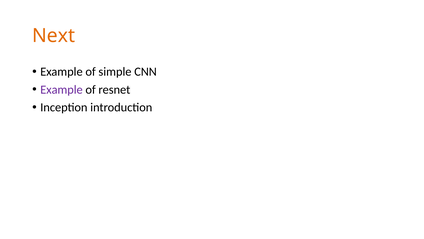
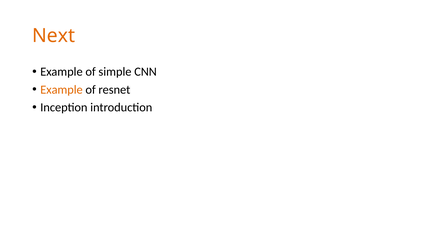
Example colour: purple -> orange (61, 89)
